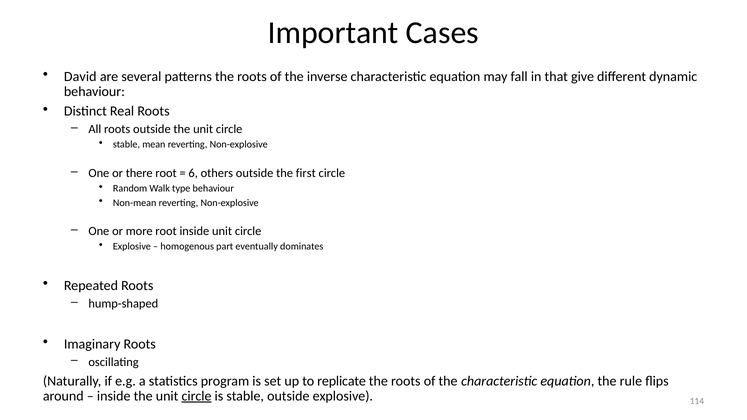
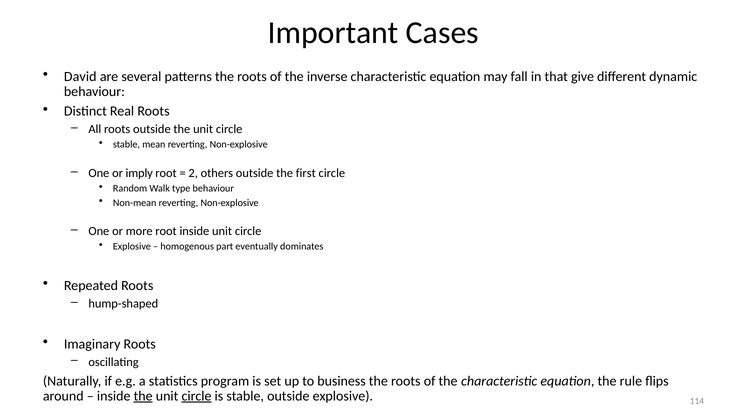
there: there -> imply (139, 173)
6: 6 -> 2 (193, 173)
replicate: replicate -> business (342, 381)
the underline: none -> present (143, 396)
